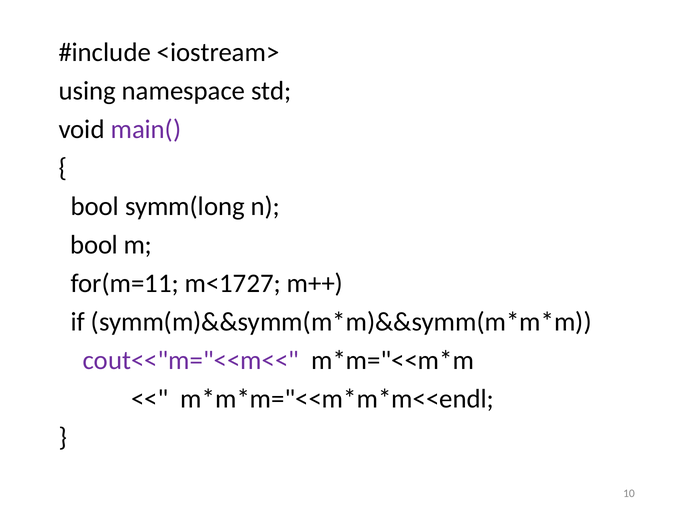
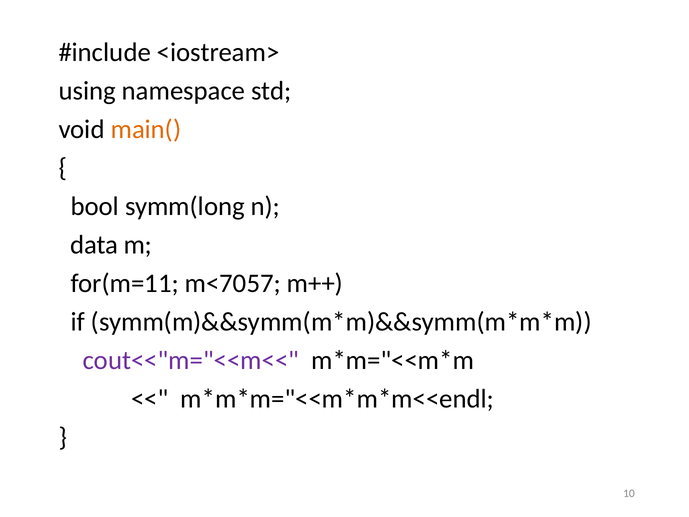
main( colour: purple -> orange (146, 129)
bool: bool -> data (94, 245)
m<1727: m<1727 -> m<7057 (233, 283)
